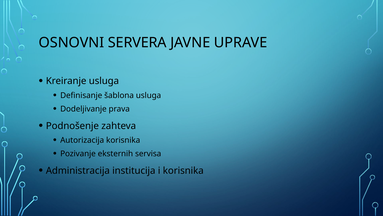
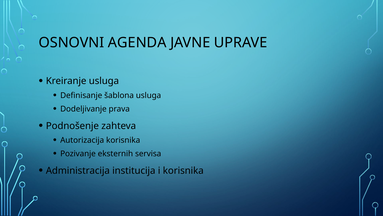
SERVERA: SERVERA -> AGENDA (137, 43)
